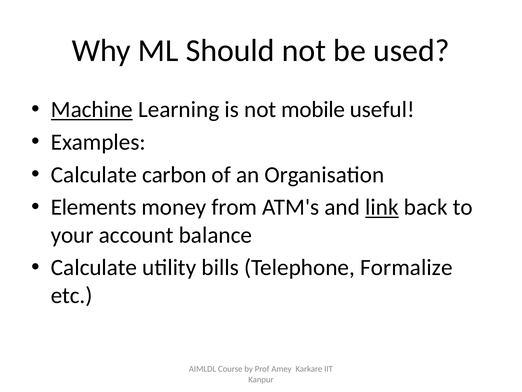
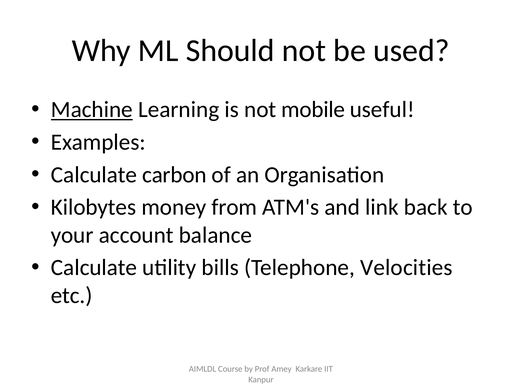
Elements: Elements -> Kilobytes (94, 207)
link underline: present -> none (382, 207)
Formalize: Formalize -> Velocities (406, 267)
